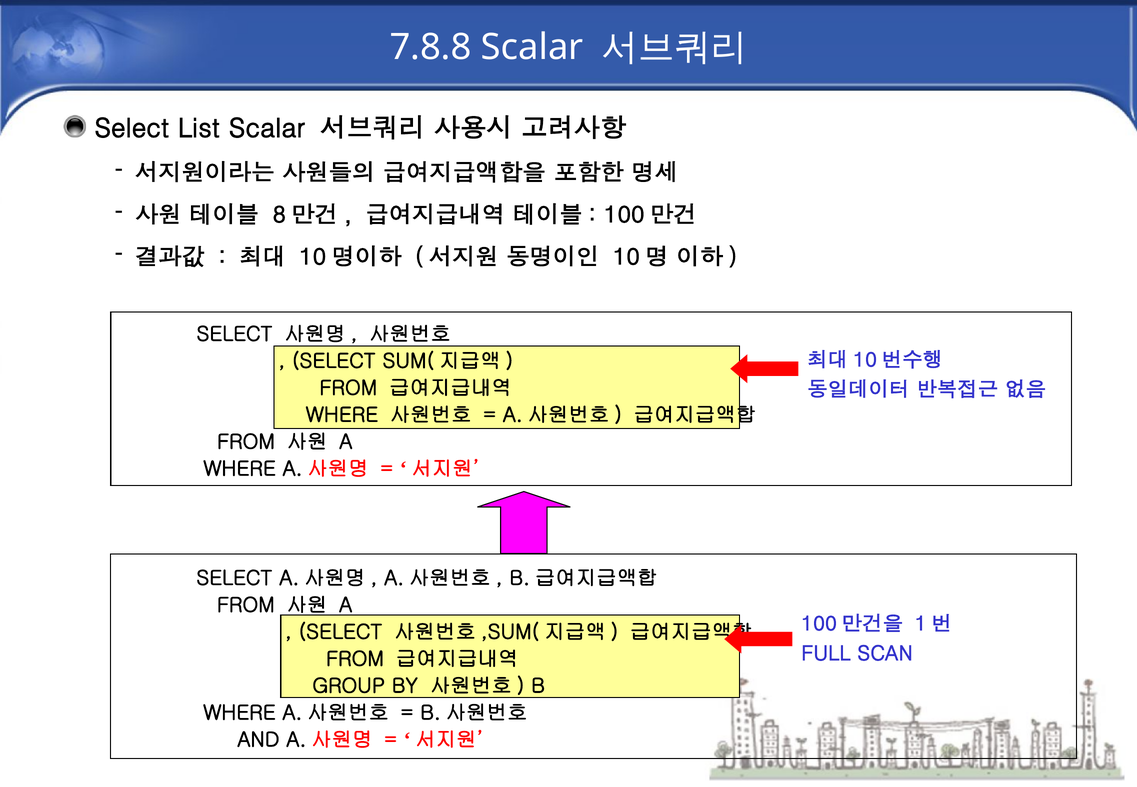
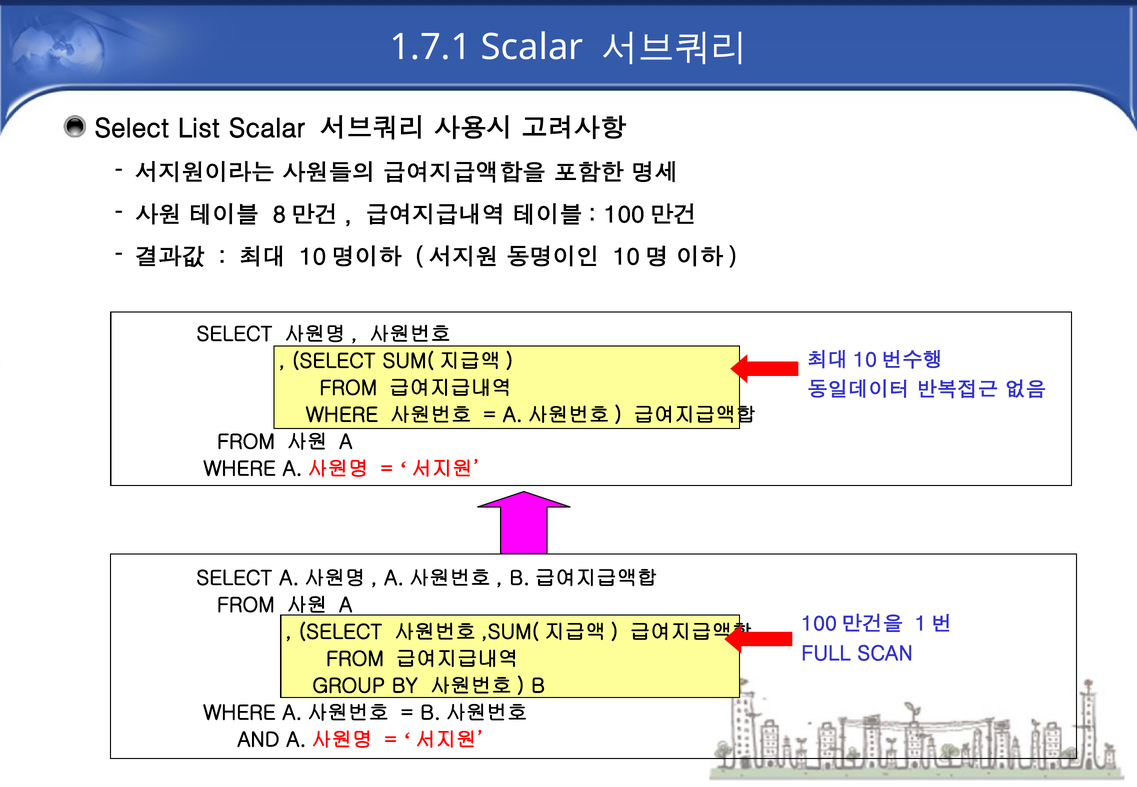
7.8.8: 7.8.8 -> 1.7.1 (431, 47)
